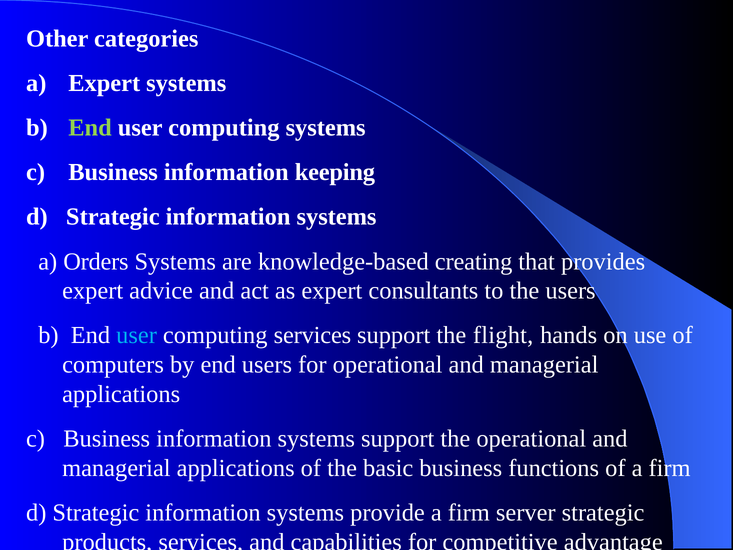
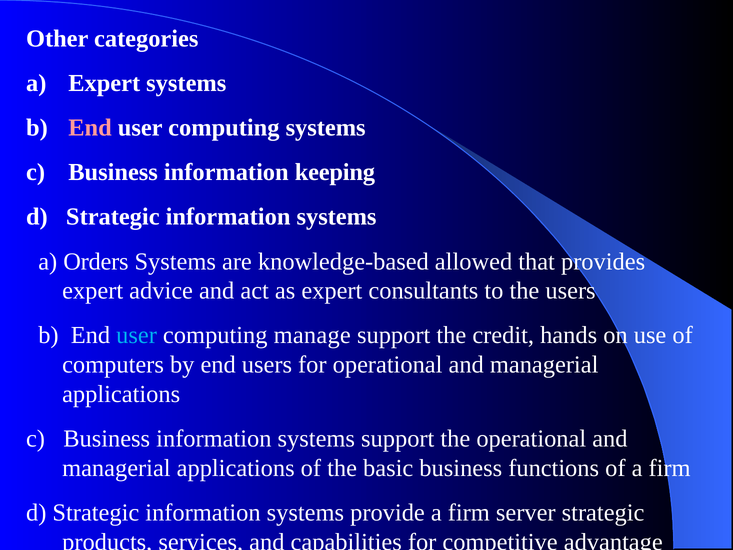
End colour: light green -> pink (90, 128)
creating: creating -> allowed (474, 261)
computing services: services -> manage (312, 335)
flight: flight -> credit (503, 335)
